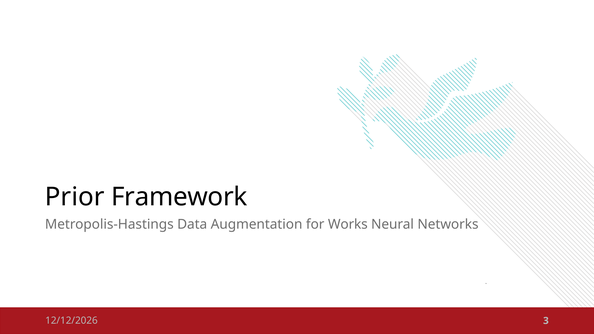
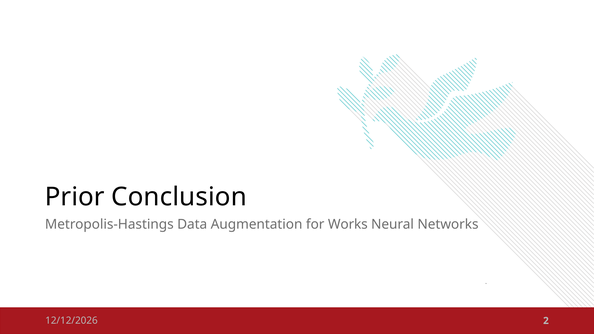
Framework: Framework -> Conclusion (179, 197)
3: 3 -> 2 (546, 321)
